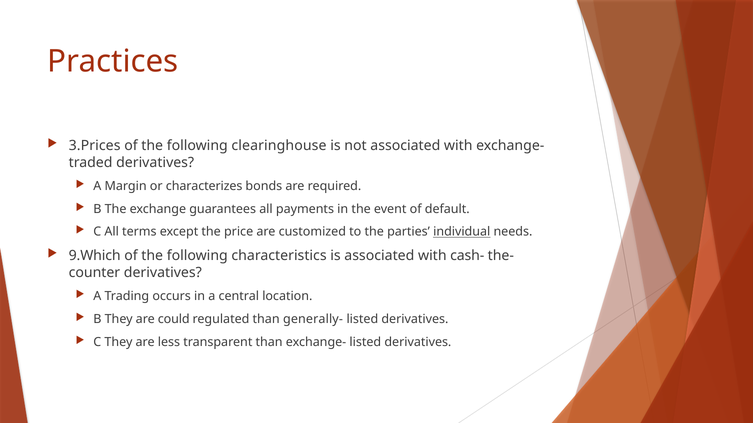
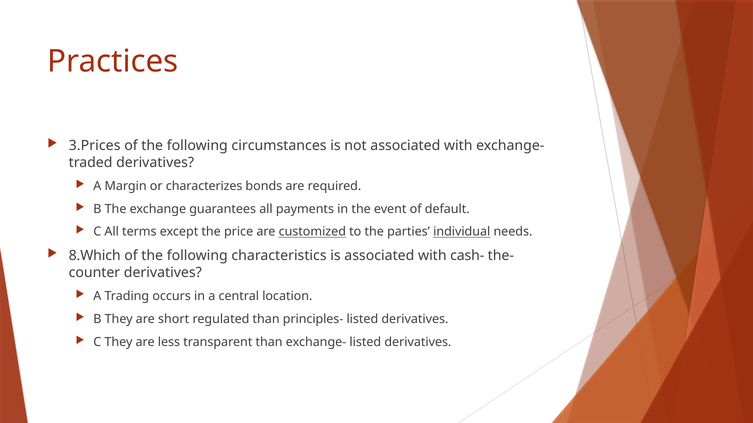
clearinghouse: clearinghouse -> circumstances (279, 146)
customized underline: none -> present (312, 232)
9.Which: 9.Which -> 8.Which (95, 256)
could: could -> short (174, 320)
generally-: generally- -> principles- (313, 320)
